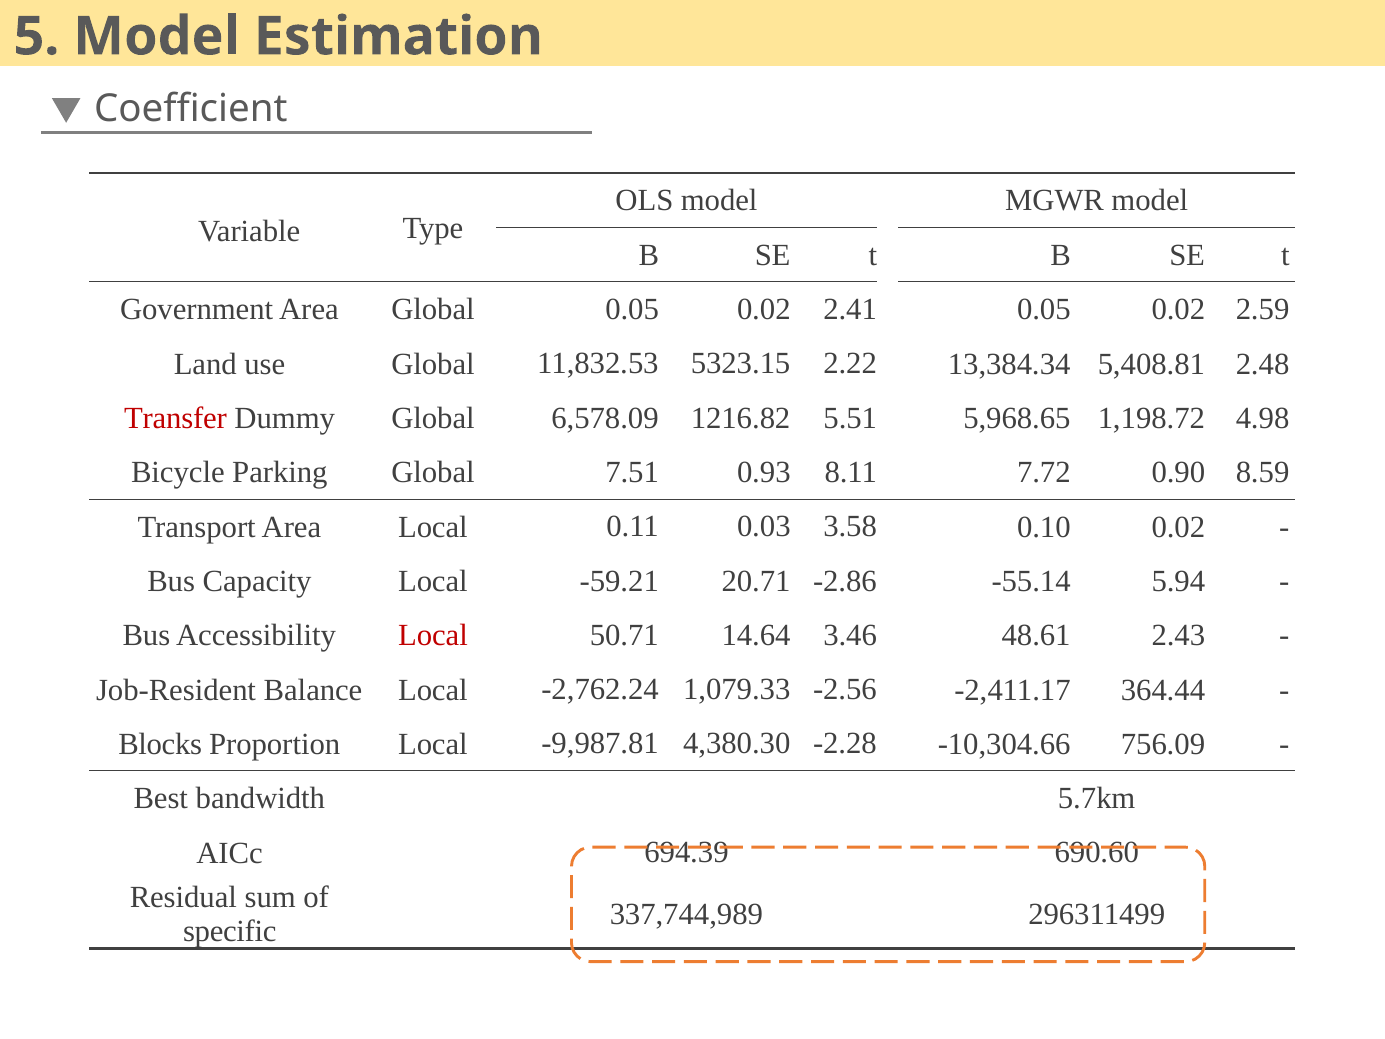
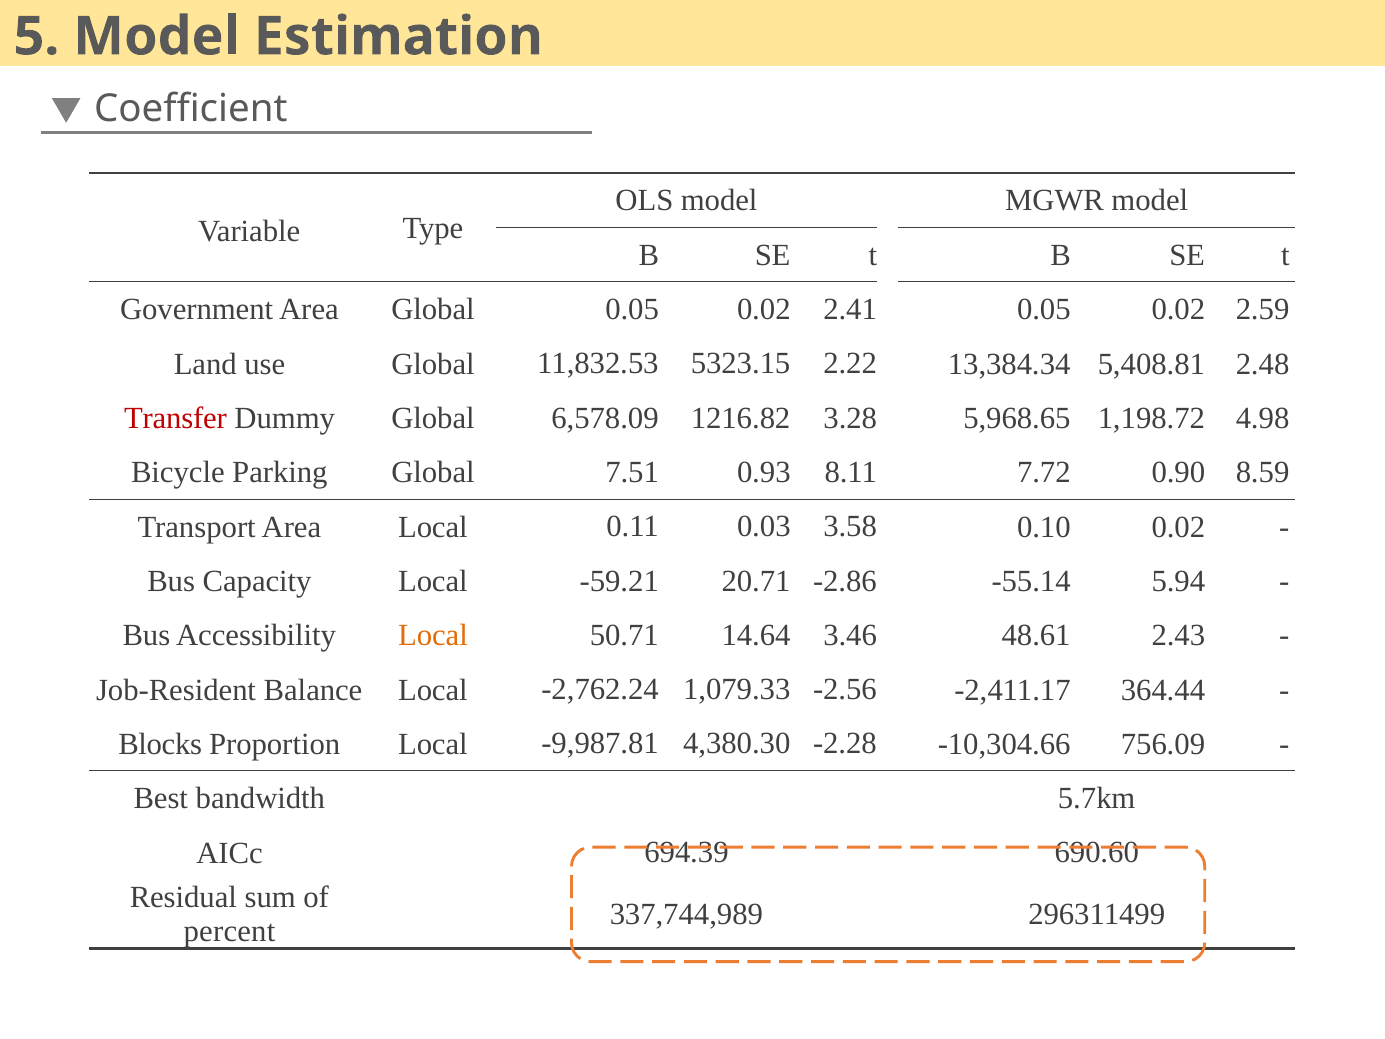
5.51: 5.51 -> 3.28 (850, 418)
Local colour: red -> orange (433, 635)
specific: specific -> percent (229, 932)
